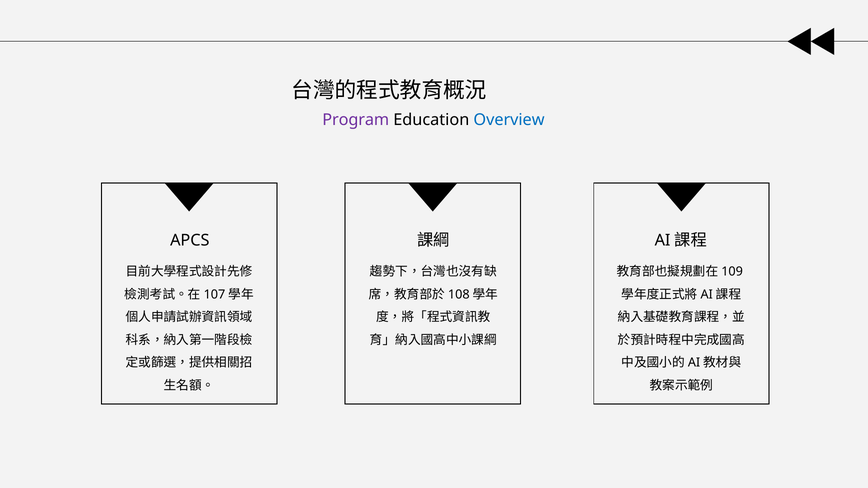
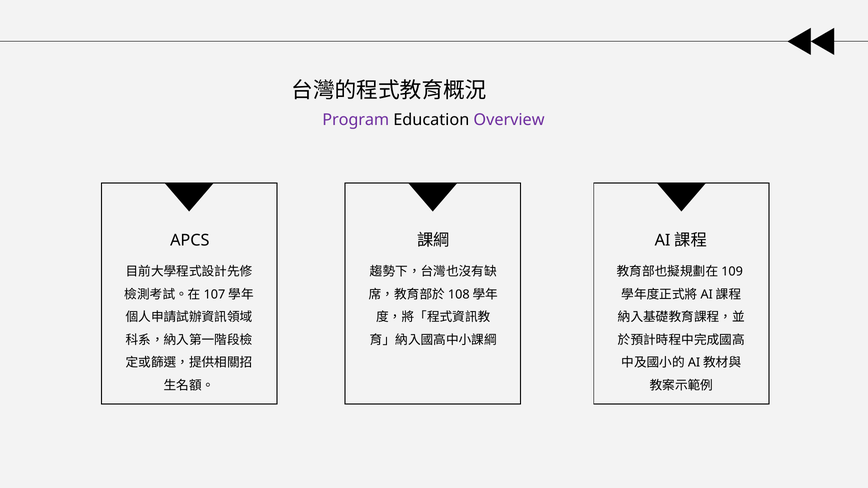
Overview colour: blue -> purple (509, 120)
